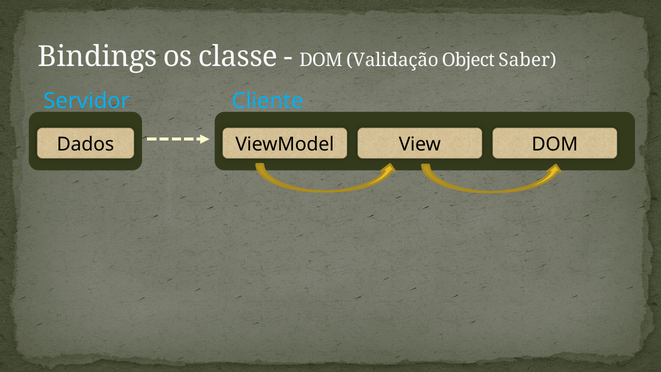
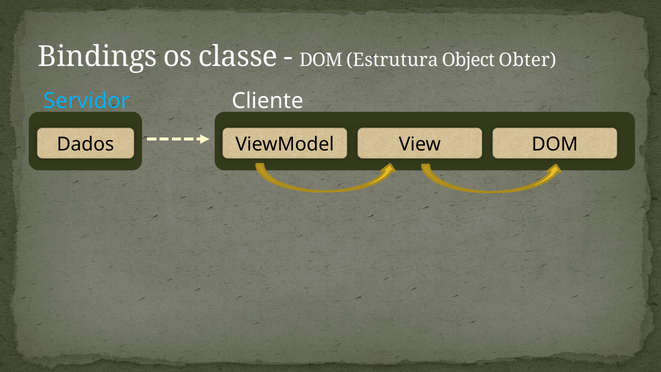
Validação: Validação -> Estrutura (392, 60)
Saber: Saber -> Obter (527, 60)
Cliente colour: light blue -> white (268, 101)
